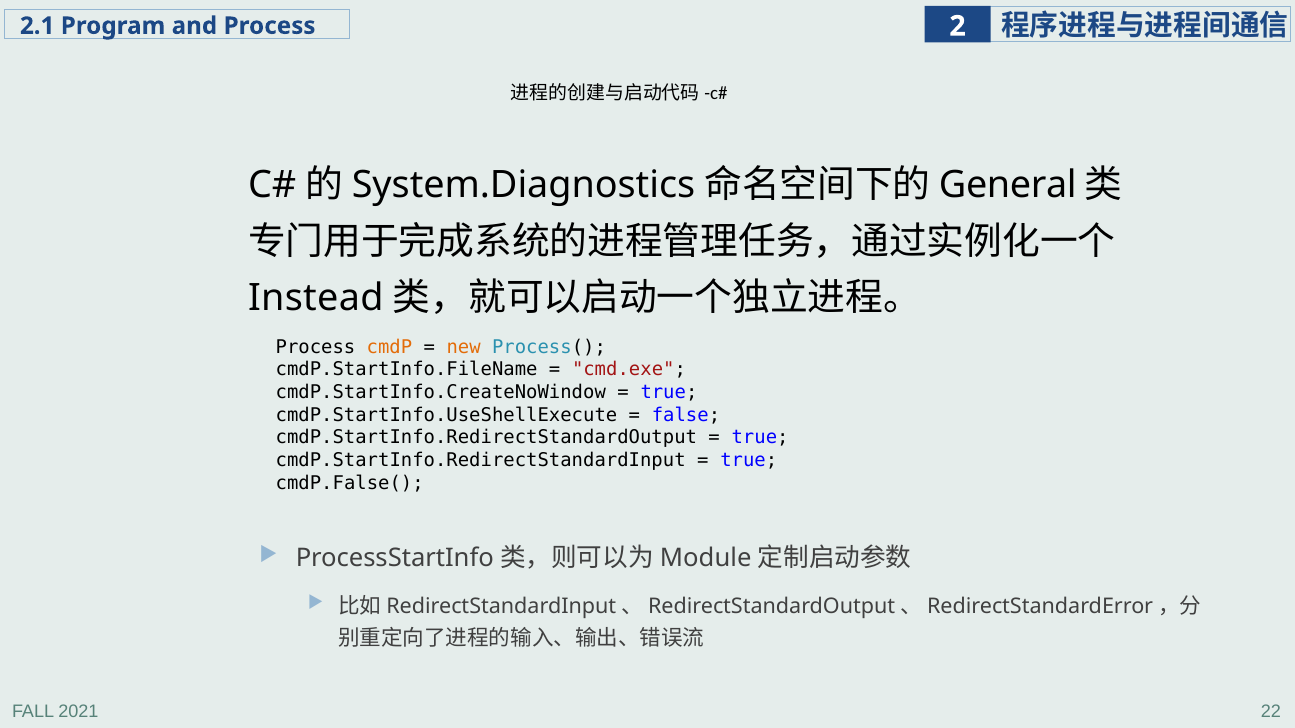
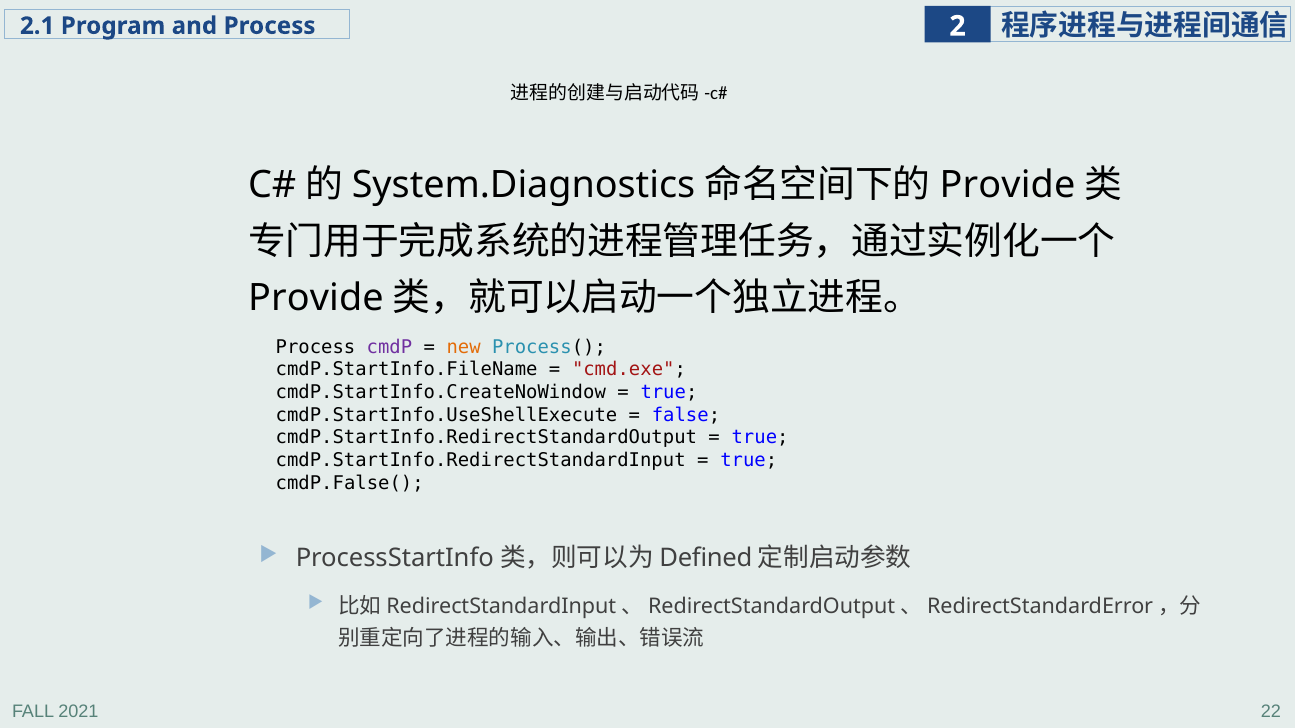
General: General -> Provide (1008, 185)
Instead: Instead -> Provide (316, 298)
cmdP colour: orange -> purple (389, 347)
Module: Module -> Defined (706, 558)
